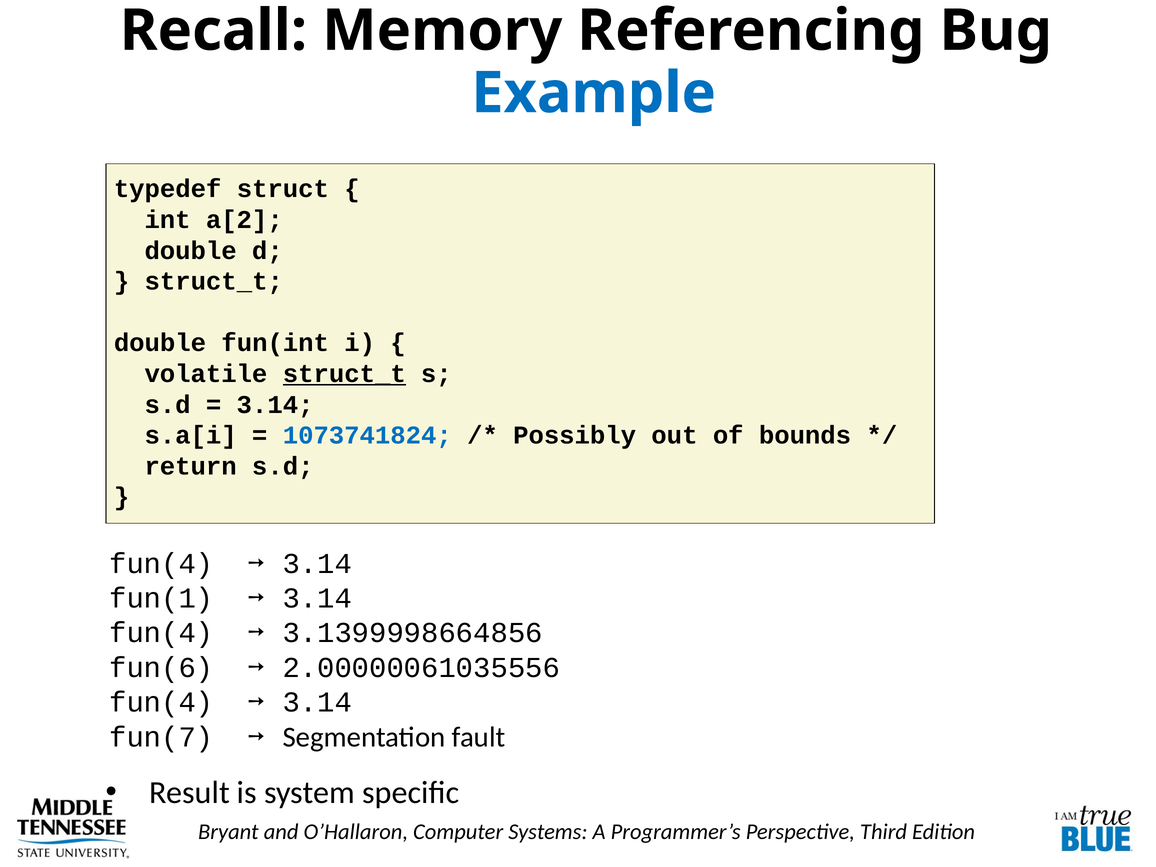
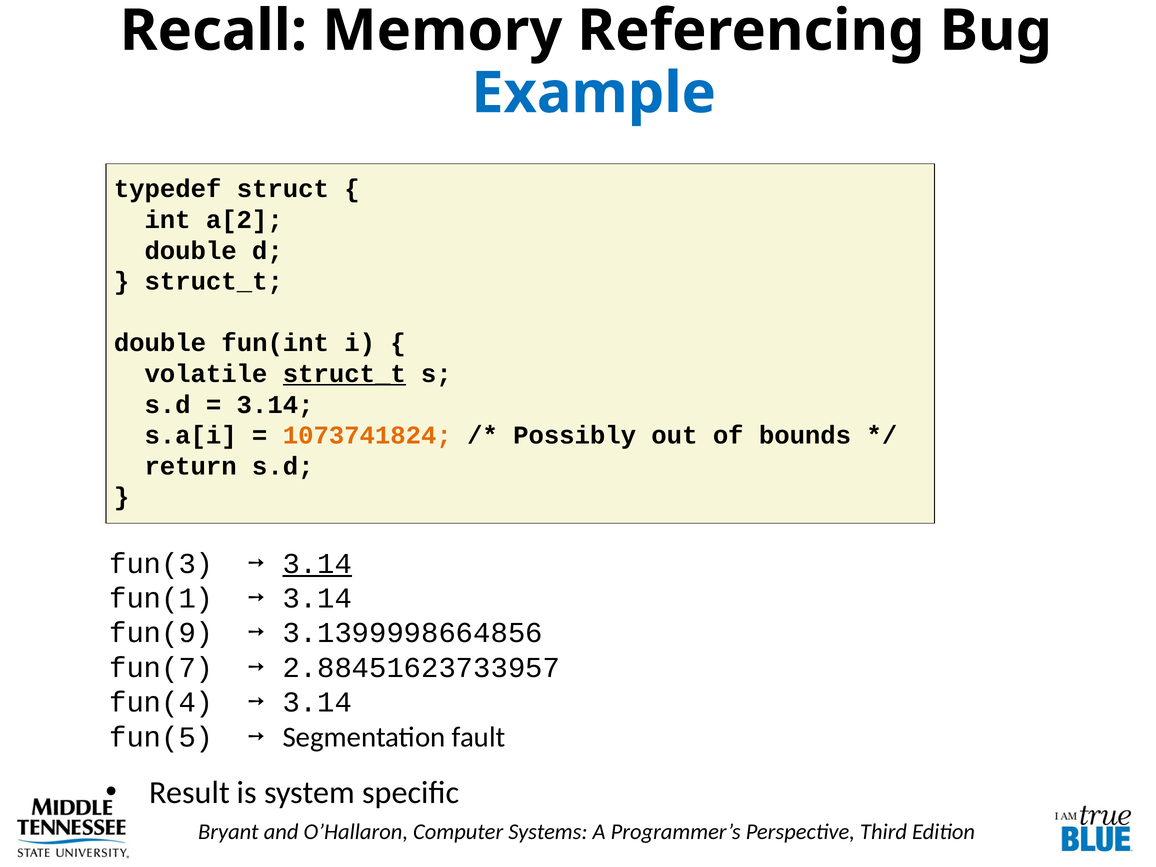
1073741824 colour: blue -> orange (367, 435)
fun(4: fun(4 -> fun(3 (161, 564)
3.14 underline: none -> present (317, 564)
fun(4: fun(4 -> fun(9 (161, 633)
fun(6: fun(6 -> fun(7 (161, 668)
2.00000061035556: 2.00000061035556 -> 2.88451623733957 (421, 668)
fun(7: fun(7 -> fun(5 (161, 737)
